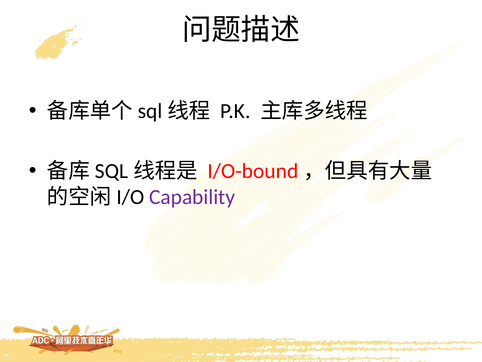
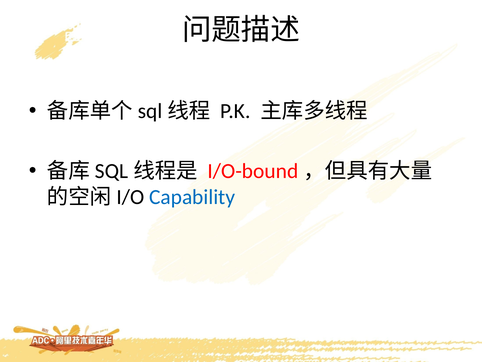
Capability colour: purple -> blue (192, 197)
